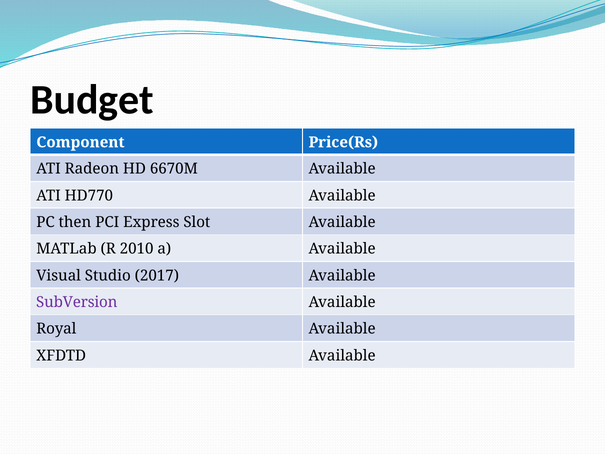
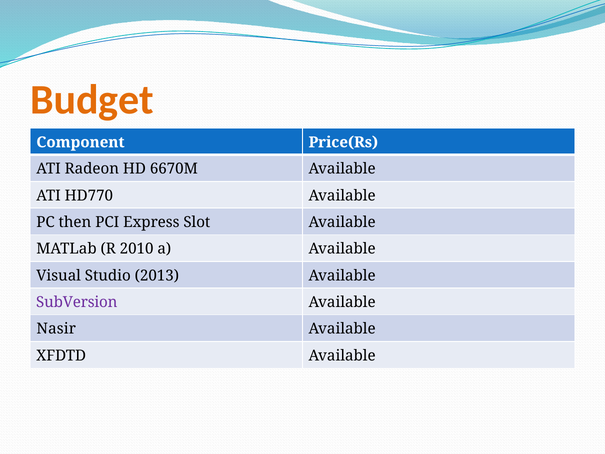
Budget colour: black -> orange (92, 100)
2017: 2017 -> 2013 (157, 275)
Royal: Royal -> Nasir (56, 329)
